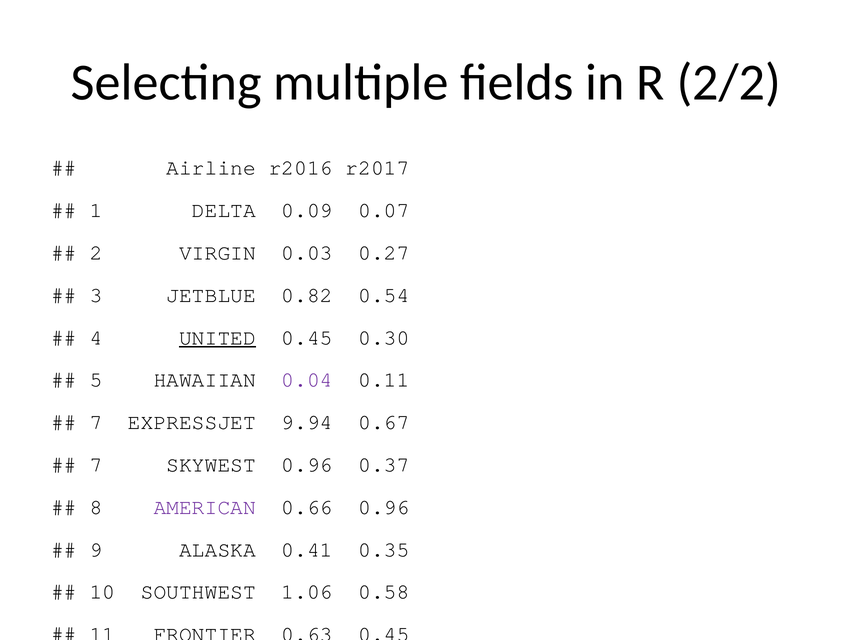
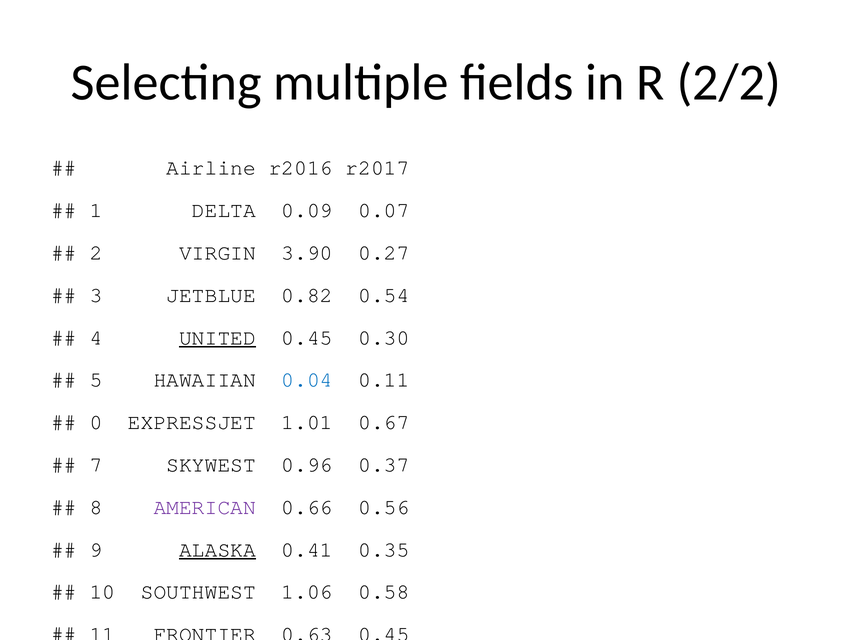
0.03: 0.03 -> 3.90 (307, 253)
0.04 colour: purple -> blue (307, 380)
7: 7 -> 0 (96, 422)
9.94: 9.94 -> 1.01 (307, 422)
0.66 0.96: 0.96 -> 0.56 (384, 507)
ALASKA underline: none -> present (218, 549)
